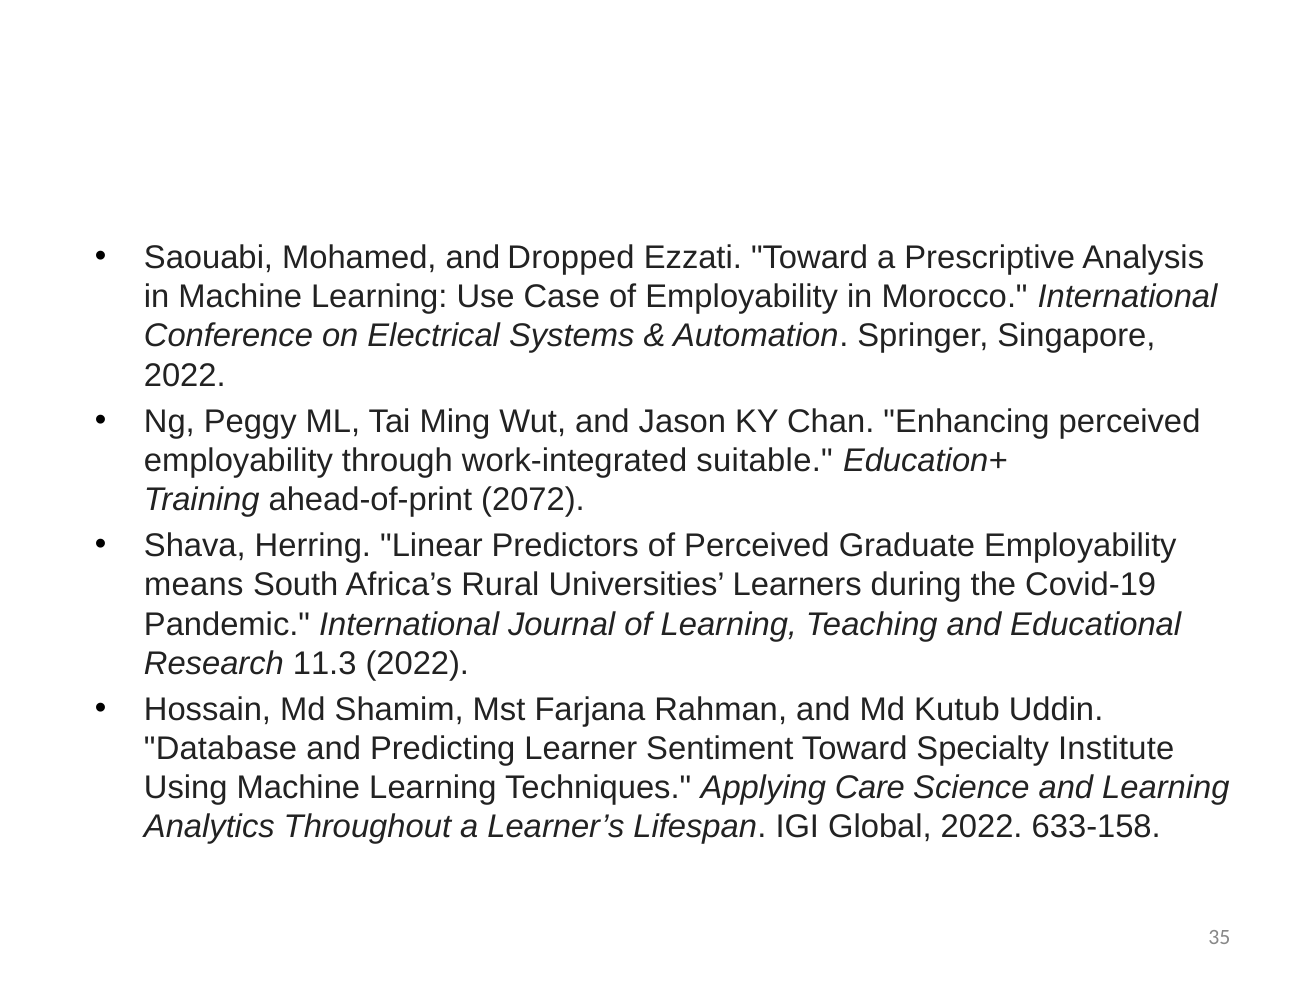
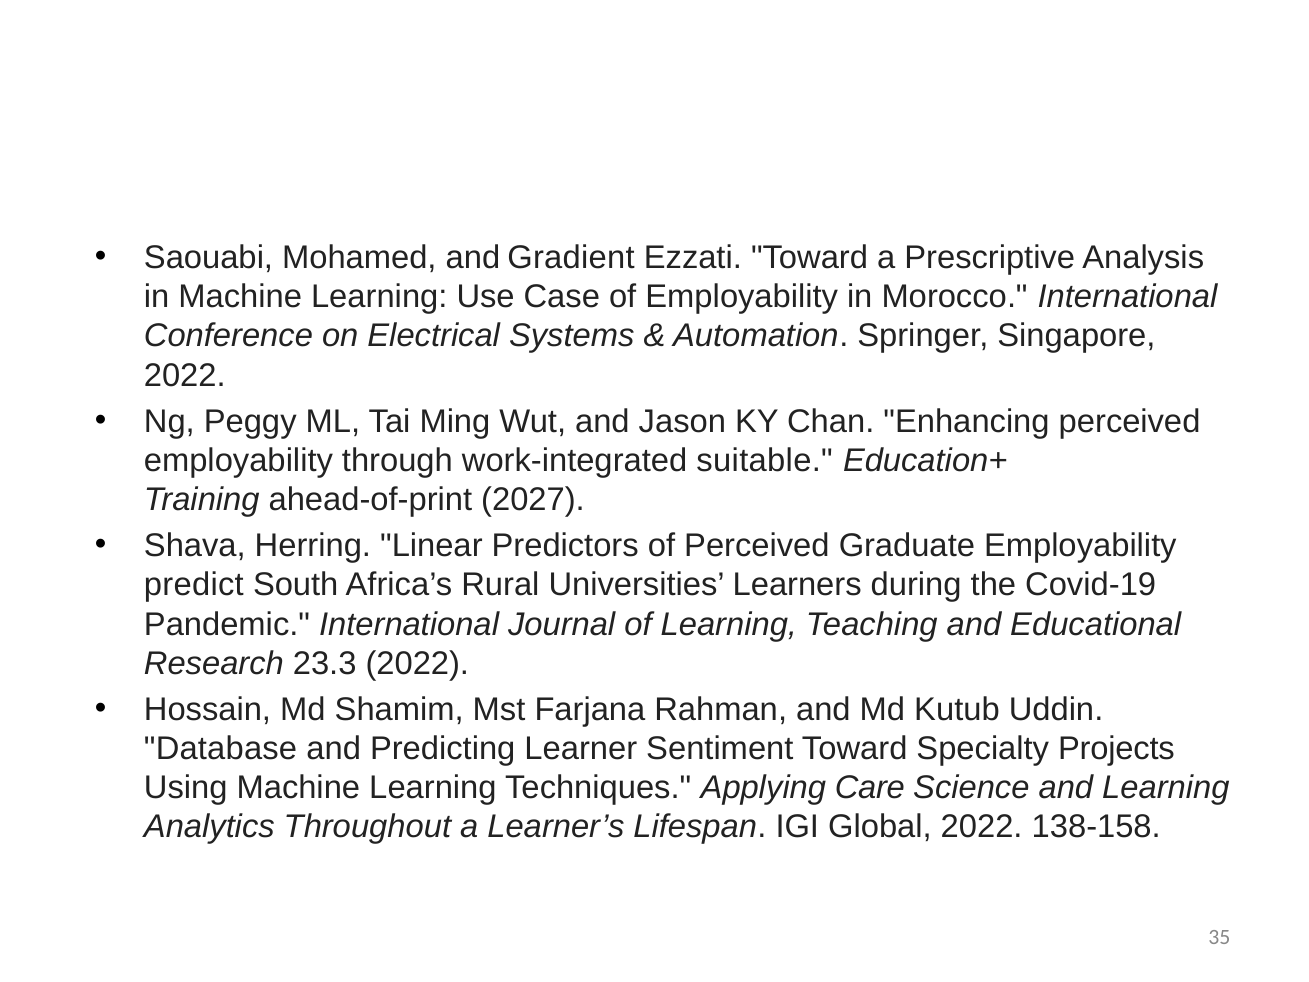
Dropped: Dropped -> Gradient (571, 258)
2072: 2072 -> 2027 (533, 500)
means: means -> predict (194, 585)
11.3: 11.3 -> 23.3 (325, 663)
Institute: Institute -> Projects (1116, 748)
633-158: 633-158 -> 138-158 (1096, 827)
